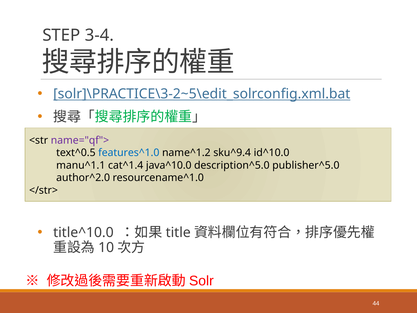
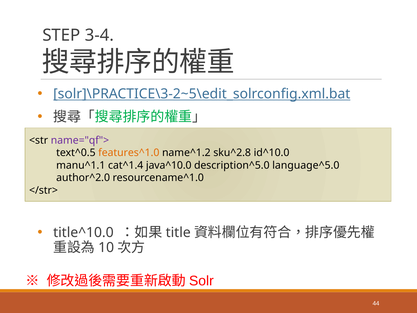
features^1.0 colour: blue -> orange (129, 153)
sku^9.4: sku^9.4 -> sku^2.8 (232, 153)
publisher^5.0: publisher^5.0 -> language^5.0 (306, 165)
